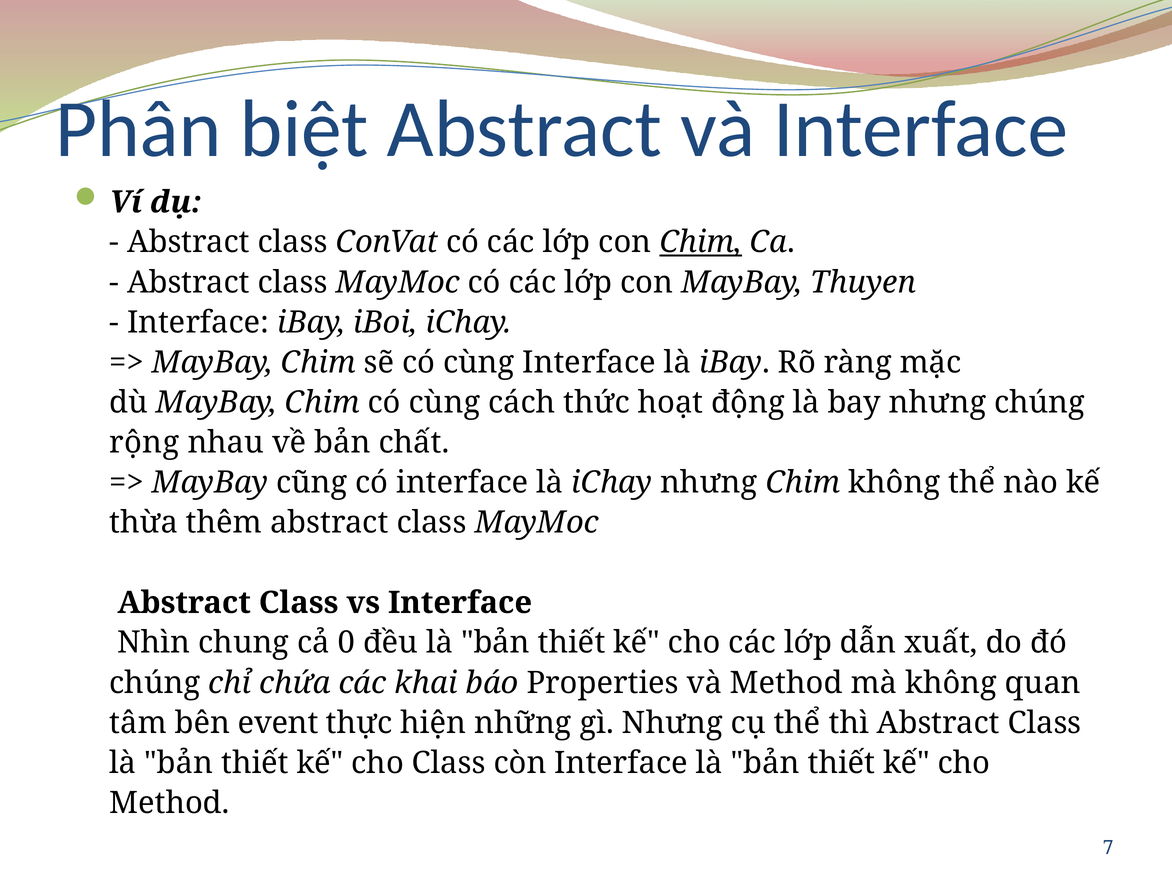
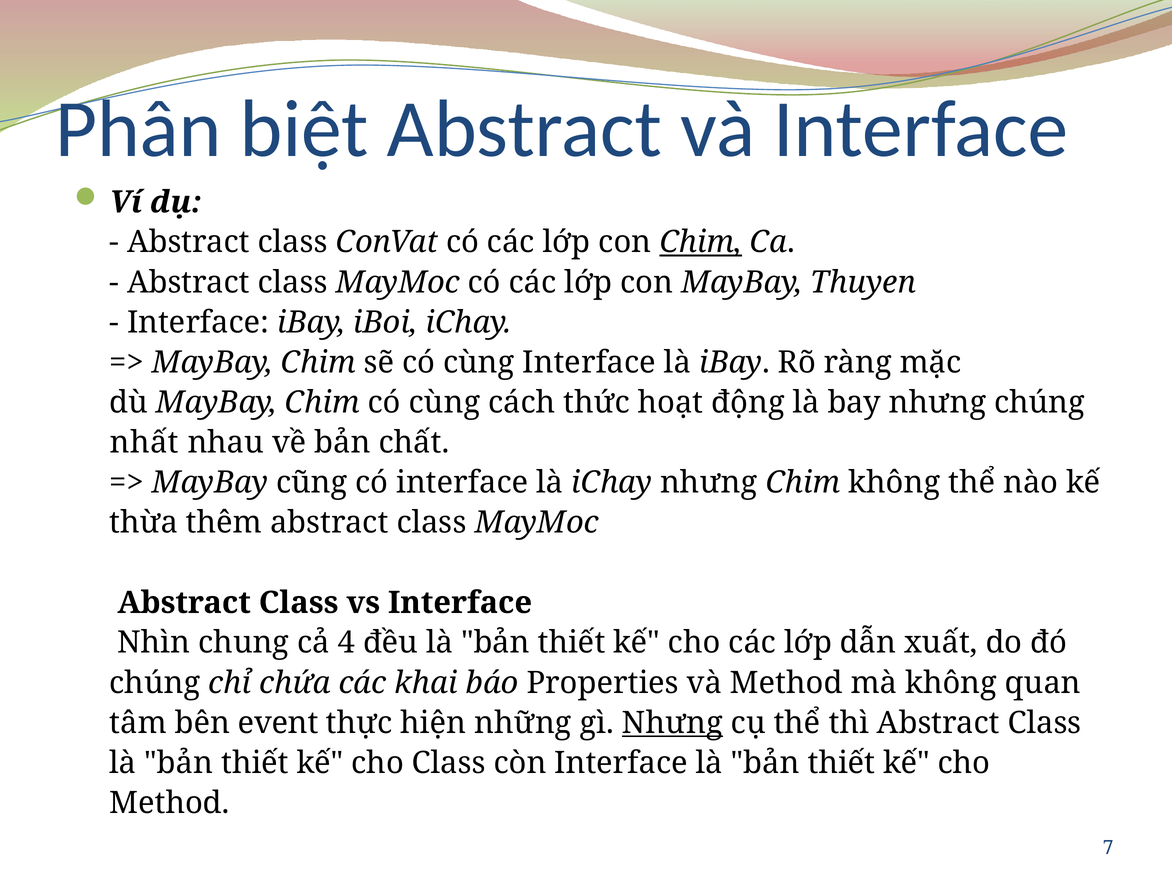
rộng: rộng -> nhất (144, 443)
0: 0 -> 4 (346, 643)
Nhưng underline: none -> present (672, 723)
